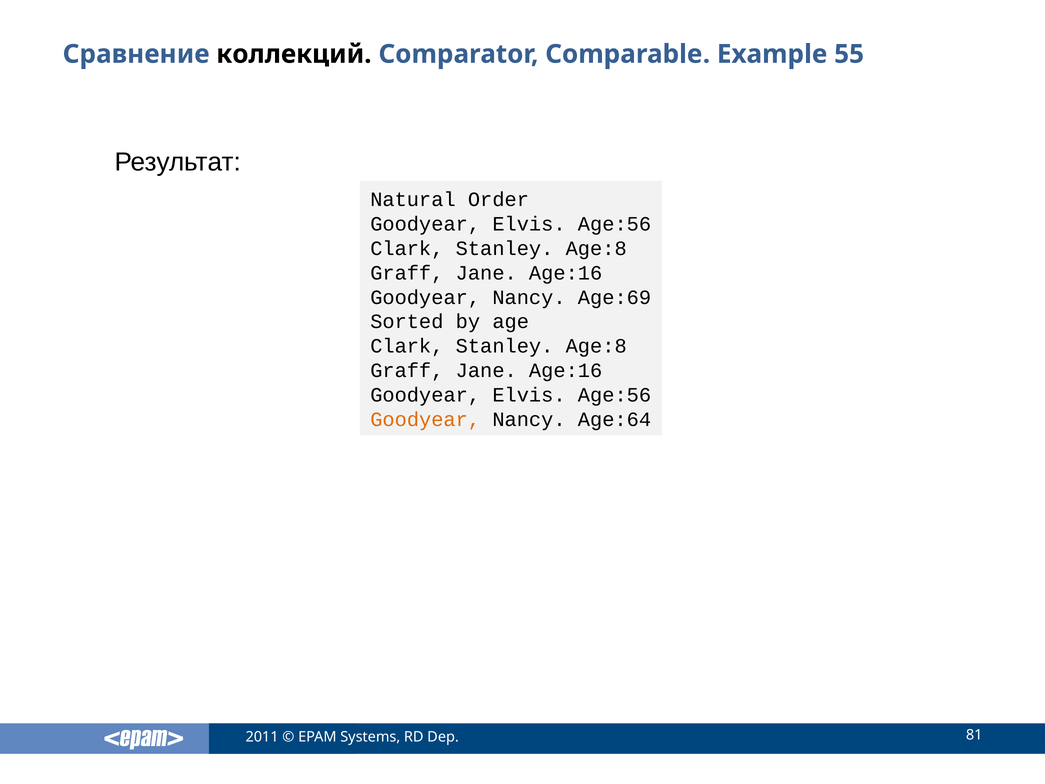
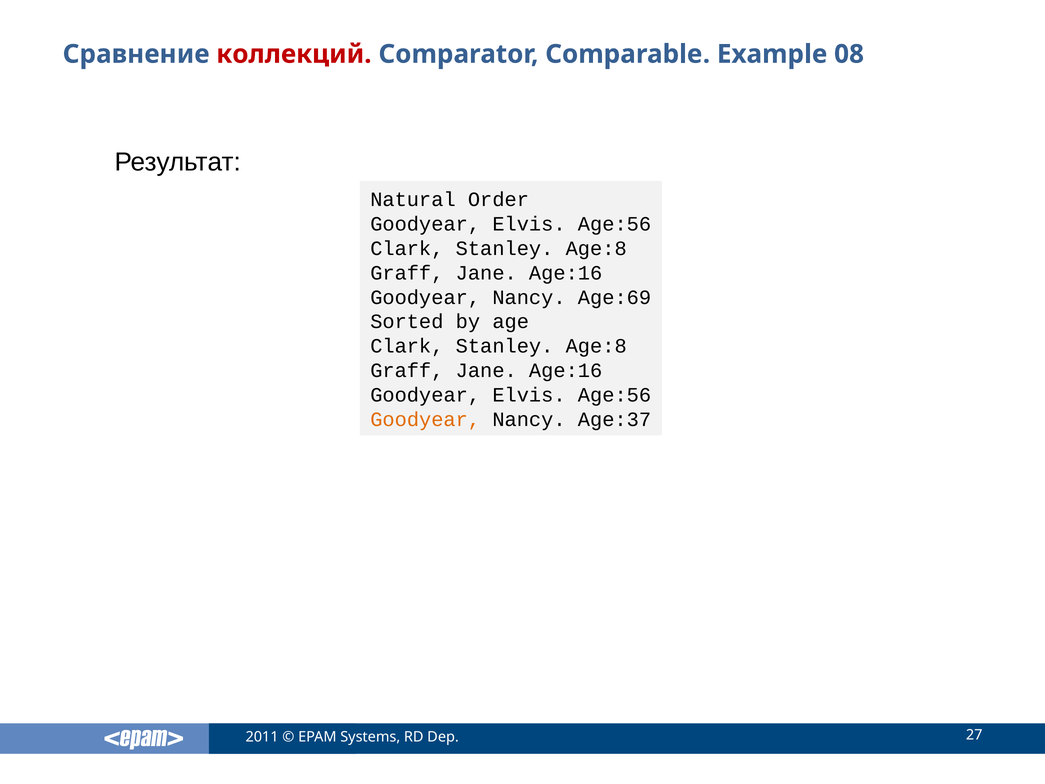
коллекций colour: black -> red (294, 54)
55: 55 -> 08 (849, 54)
Age:64: Age:64 -> Age:37 (614, 419)
81: 81 -> 27 (974, 735)
